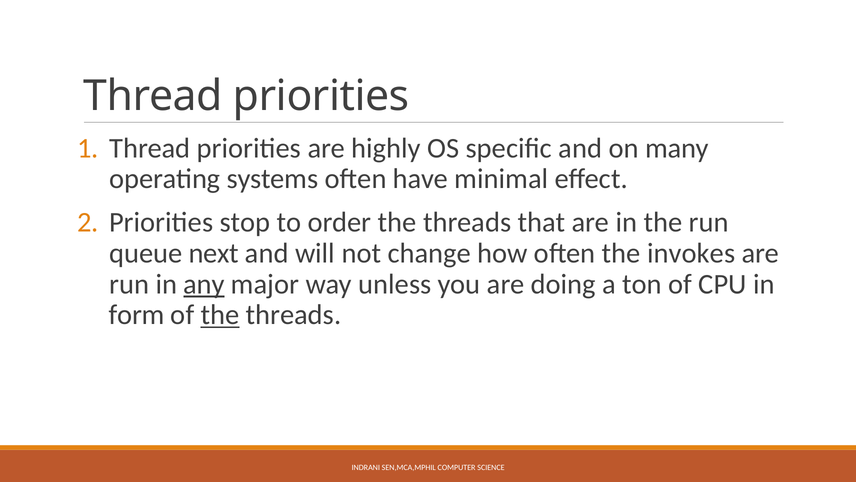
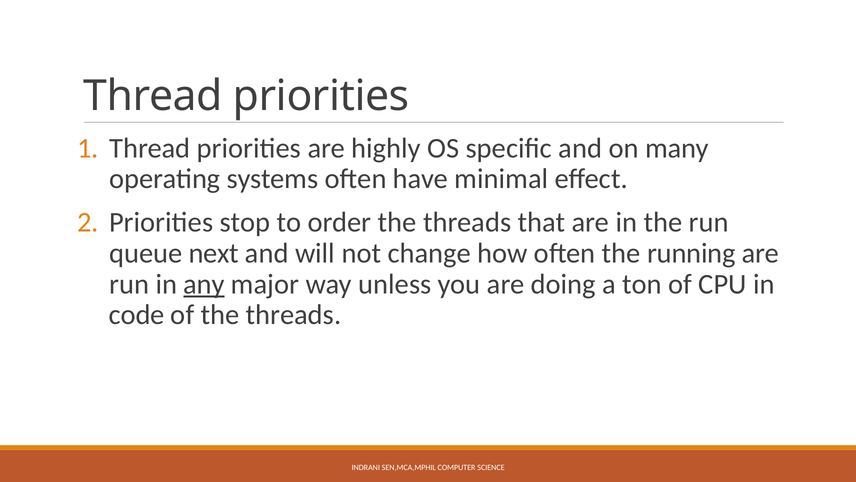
invokes: invokes -> running (691, 253)
form: form -> code (137, 315)
the underline: present -> none (220, 315)
